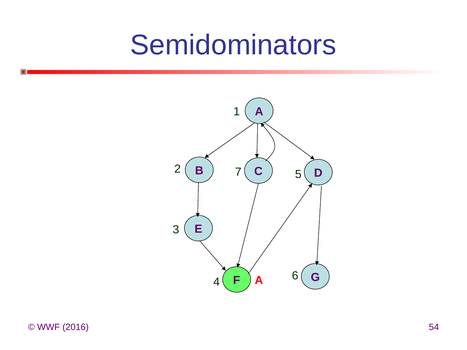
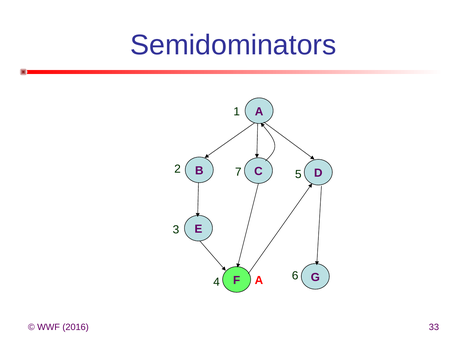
54: 54 -> 33 (434, 327)
